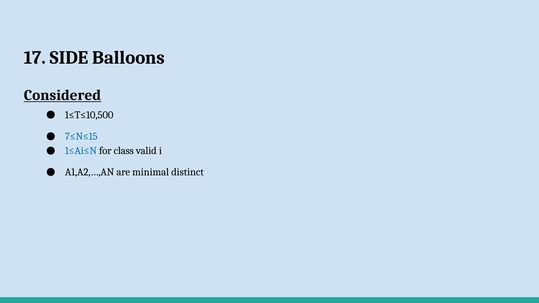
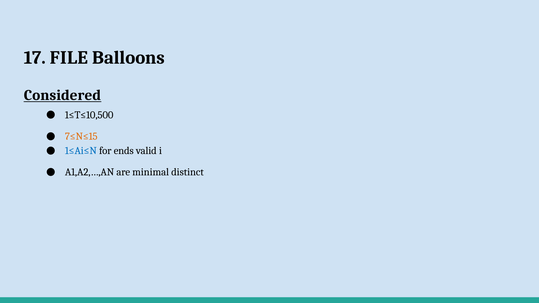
SIDE: SIDE -> FILE (69, 58)
7≤N≤15 colour: blue -> orange (81, 136)
class: class -> ends (124, 151)
